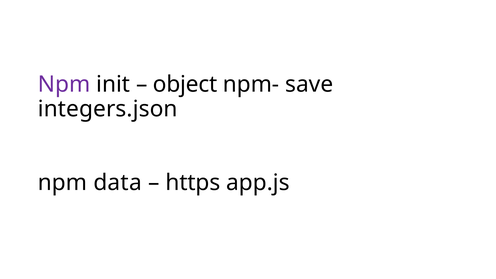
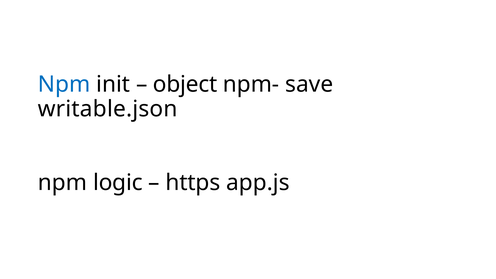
Npm colour: purple -> blue (64, 84)
integers.json: integers.json -> writable.json (108, 109)
data: data -> logic (118, 183)
